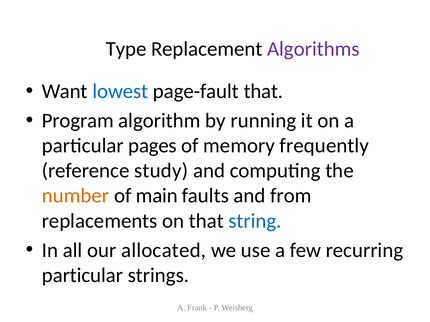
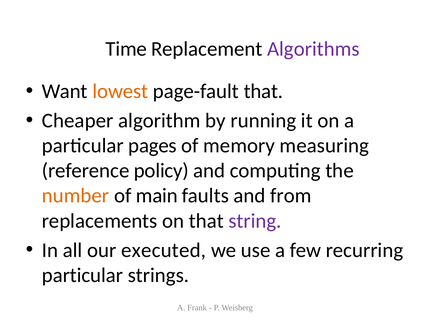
Type: Type -> Time (126, 49)
lowest colour: blue -> orange (120, 91)
Program: Program -> Cheaper (78, 121)
frequently: frequently -> measuring (324, 146)
study: study -> policy (161, 171)
string colour: blue -> purple (255, 221)
allocated: allocated -> executed (164, 251)
